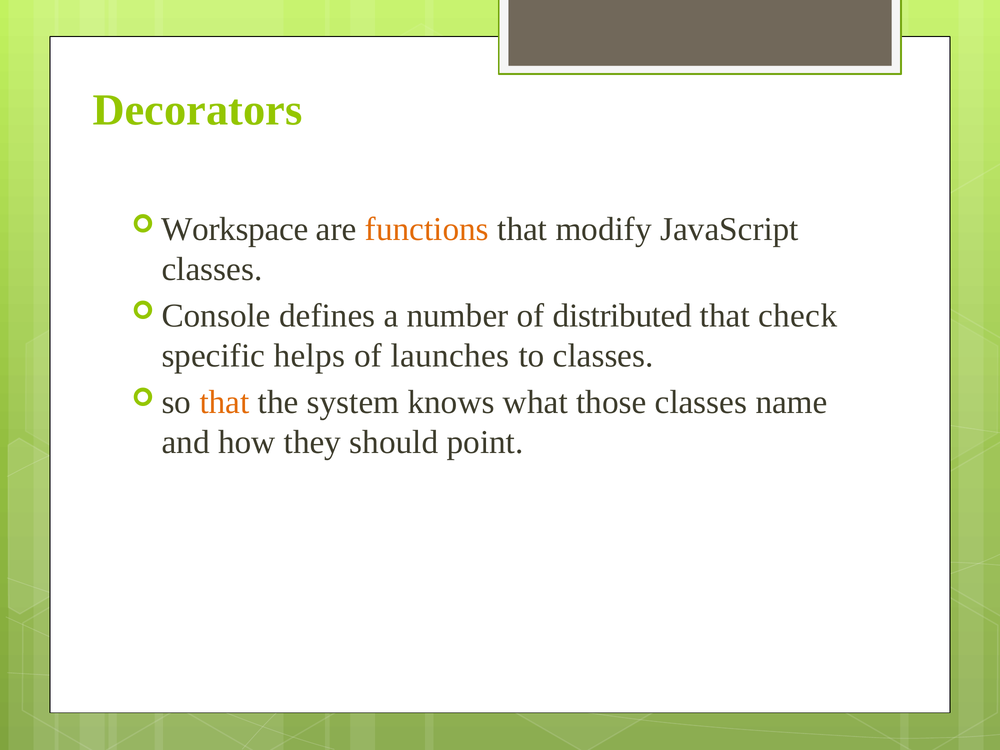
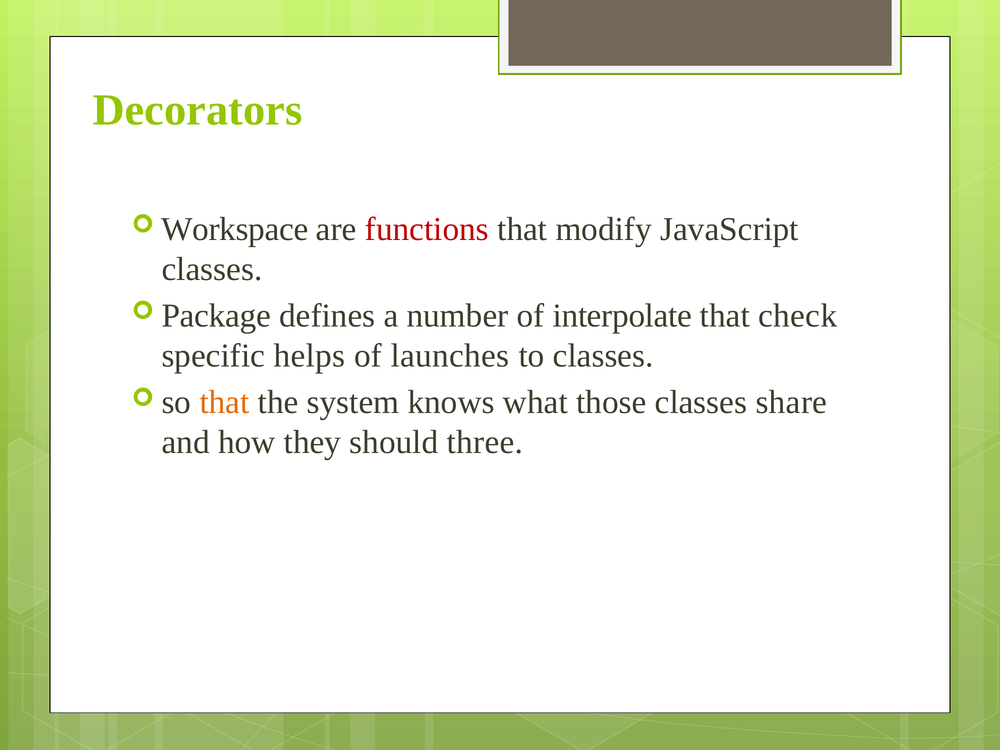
functions colour: orange -> red (427, 229)
Console: Console -> Package (216, 316)
distributed: distributed -> interpolate (622, 316)
name: name -> share (791, 402)
point: point -> three (485, 442)
